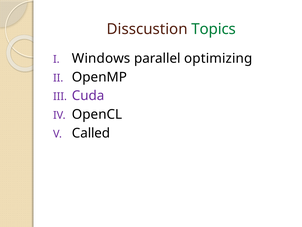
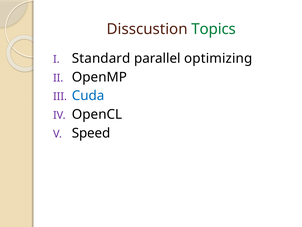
Windows: Windows -> Standard (101, 58)
Cuda colour: purple -> blue (88, 96)
Called: Called -> Speed (91, 133)
